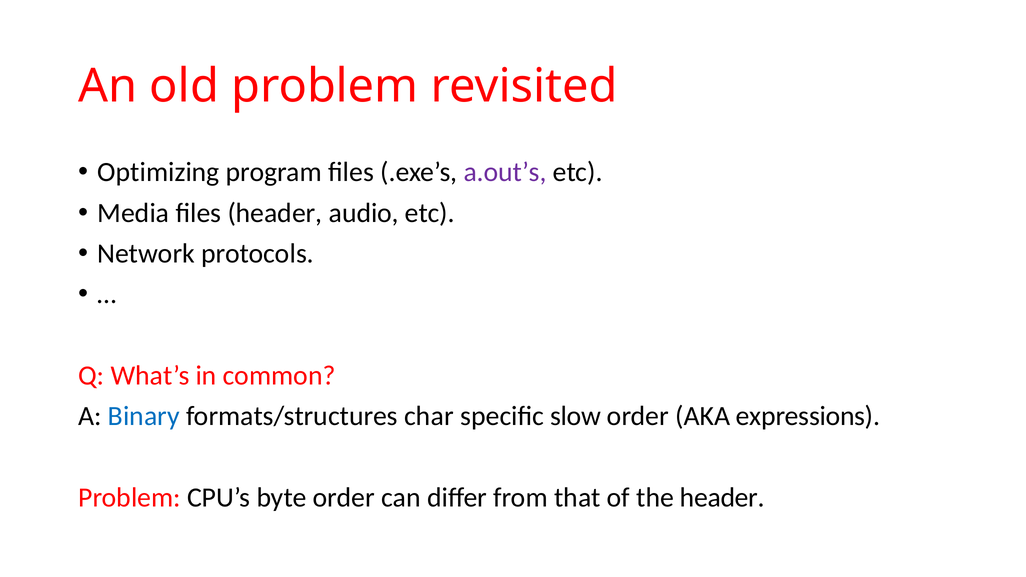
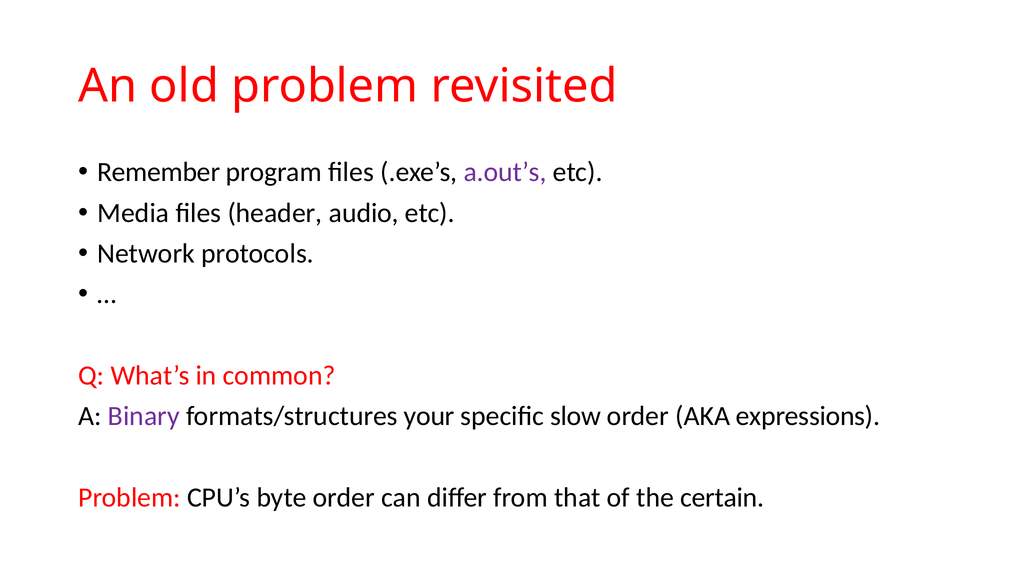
Optimizing: Optimizing -> Remember (159, 172)
Binary colour: blue -> purple (144, 416)
char: char -> your (429, 416)
the header: header -> certain (722, 498)
